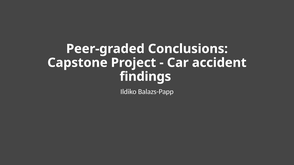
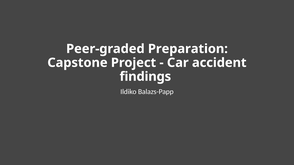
Conclusions: Conclusions -> Preparation (188, 49)
